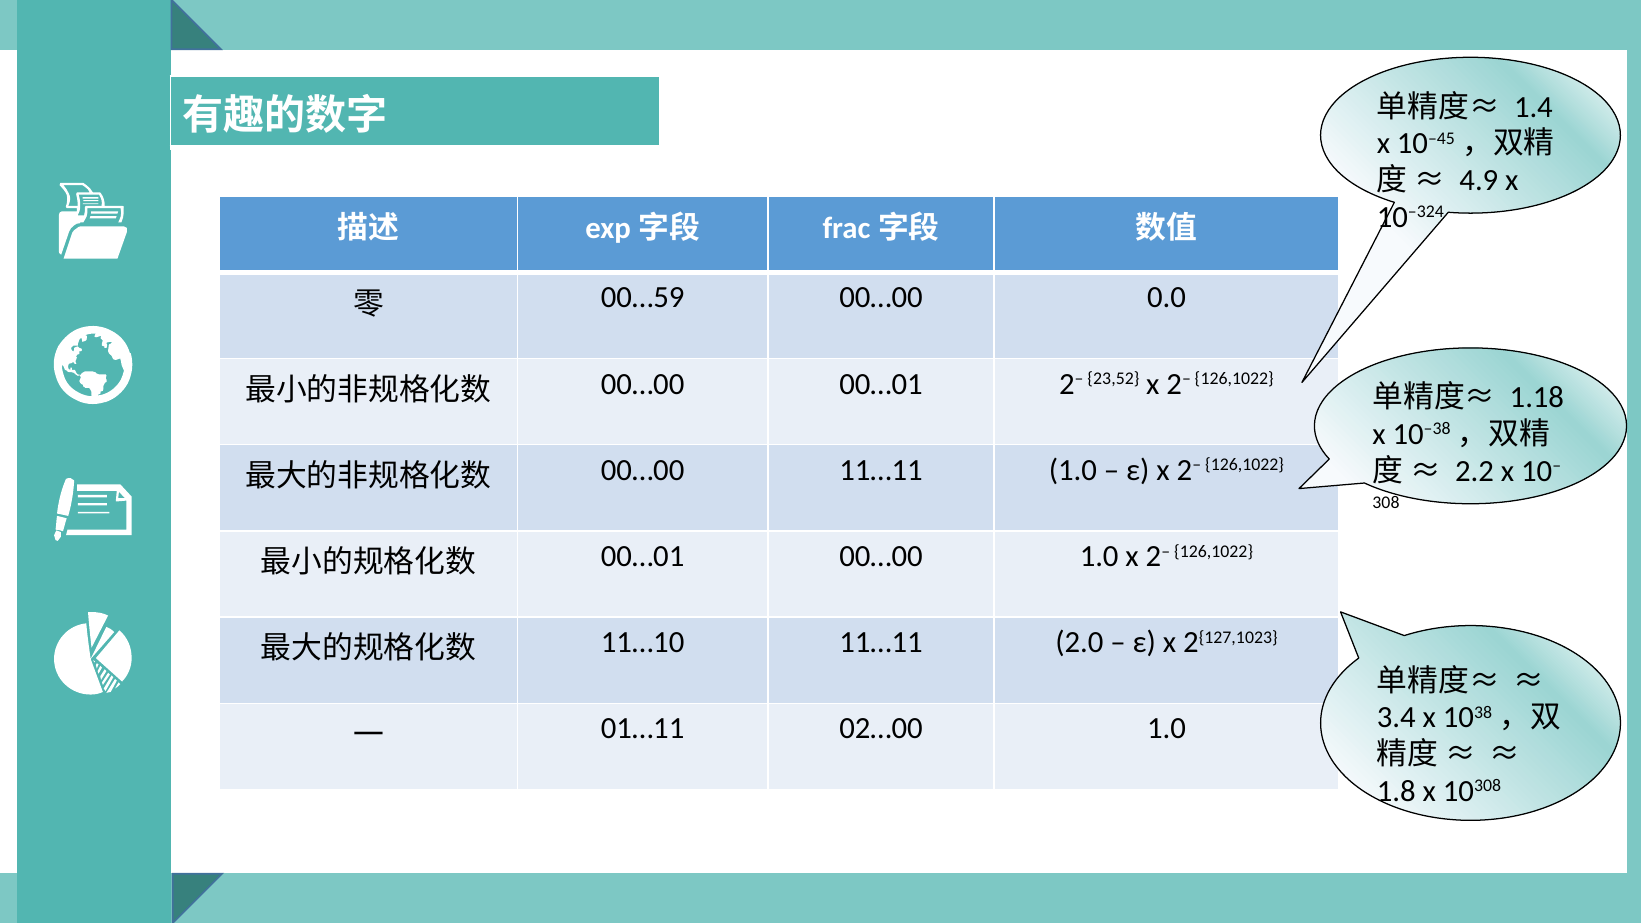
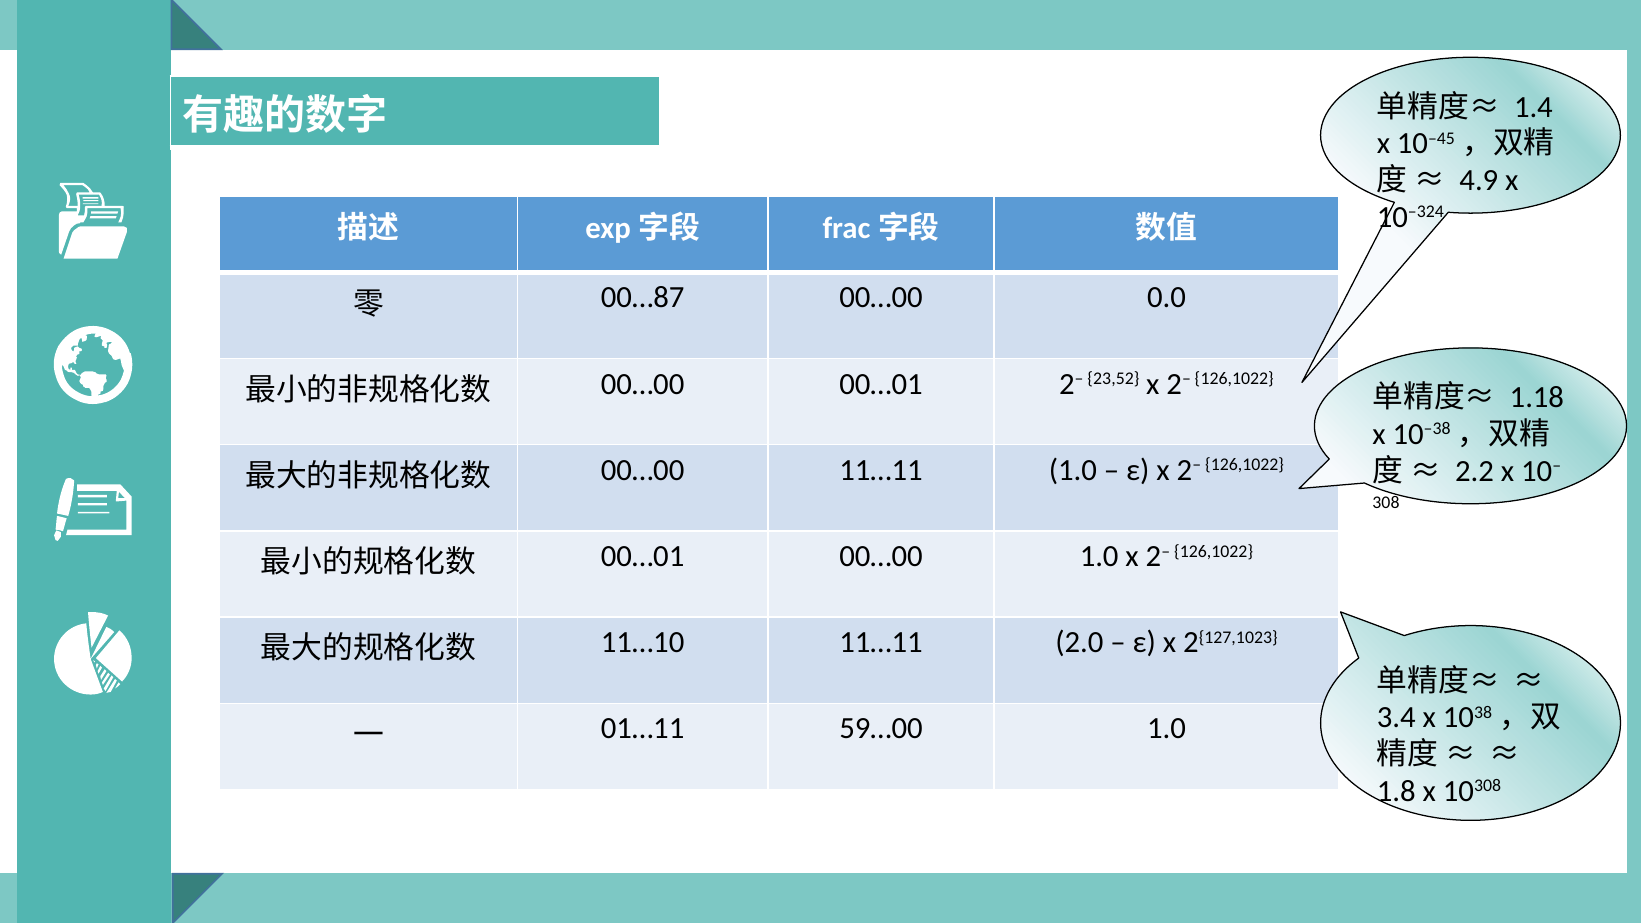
00…59: 00…59 -> 00…87 (643, 298)
02…00: 02…00 -> 59…00 (881, 729)
